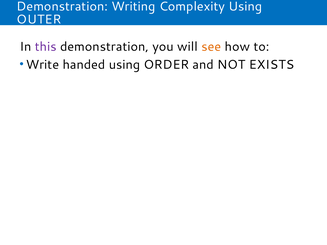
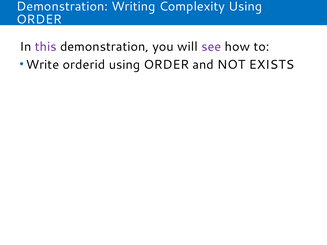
OUTER: OUTER -> ORDER (39, 19)
see colour: orange -> purple (211, 47)
handed: handed -> orderid (84, 65)
